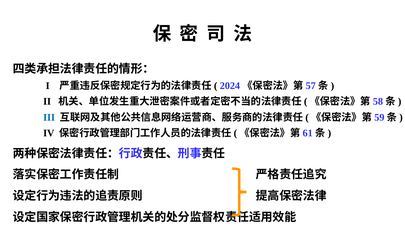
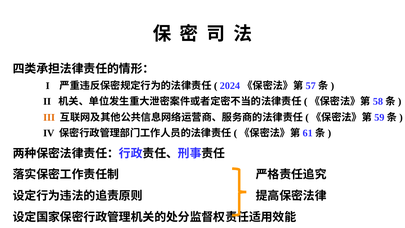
III colour: blue -> orange (49, 117)
